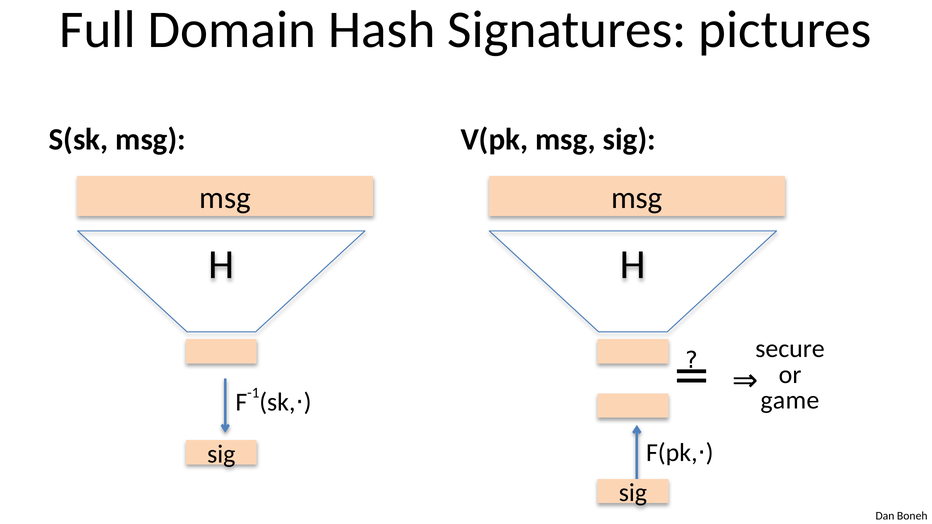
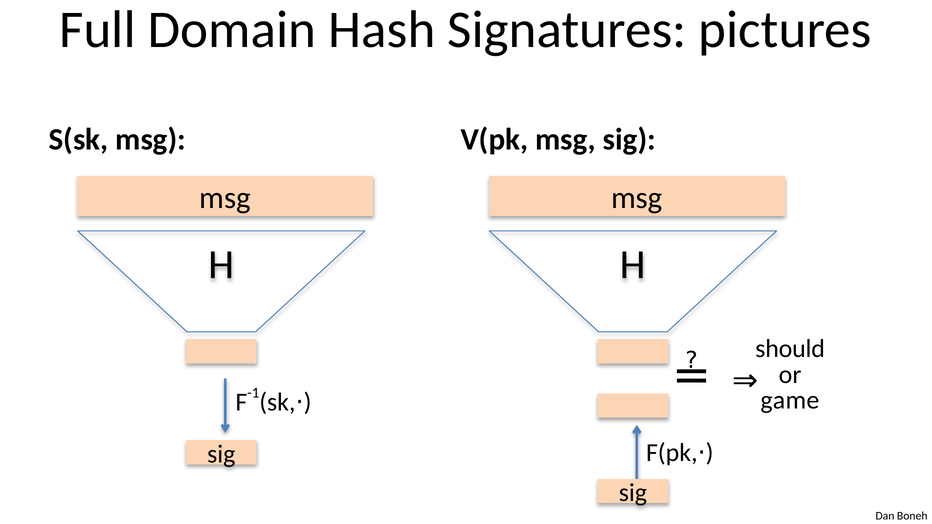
secure: secure -> should (790, 349)
